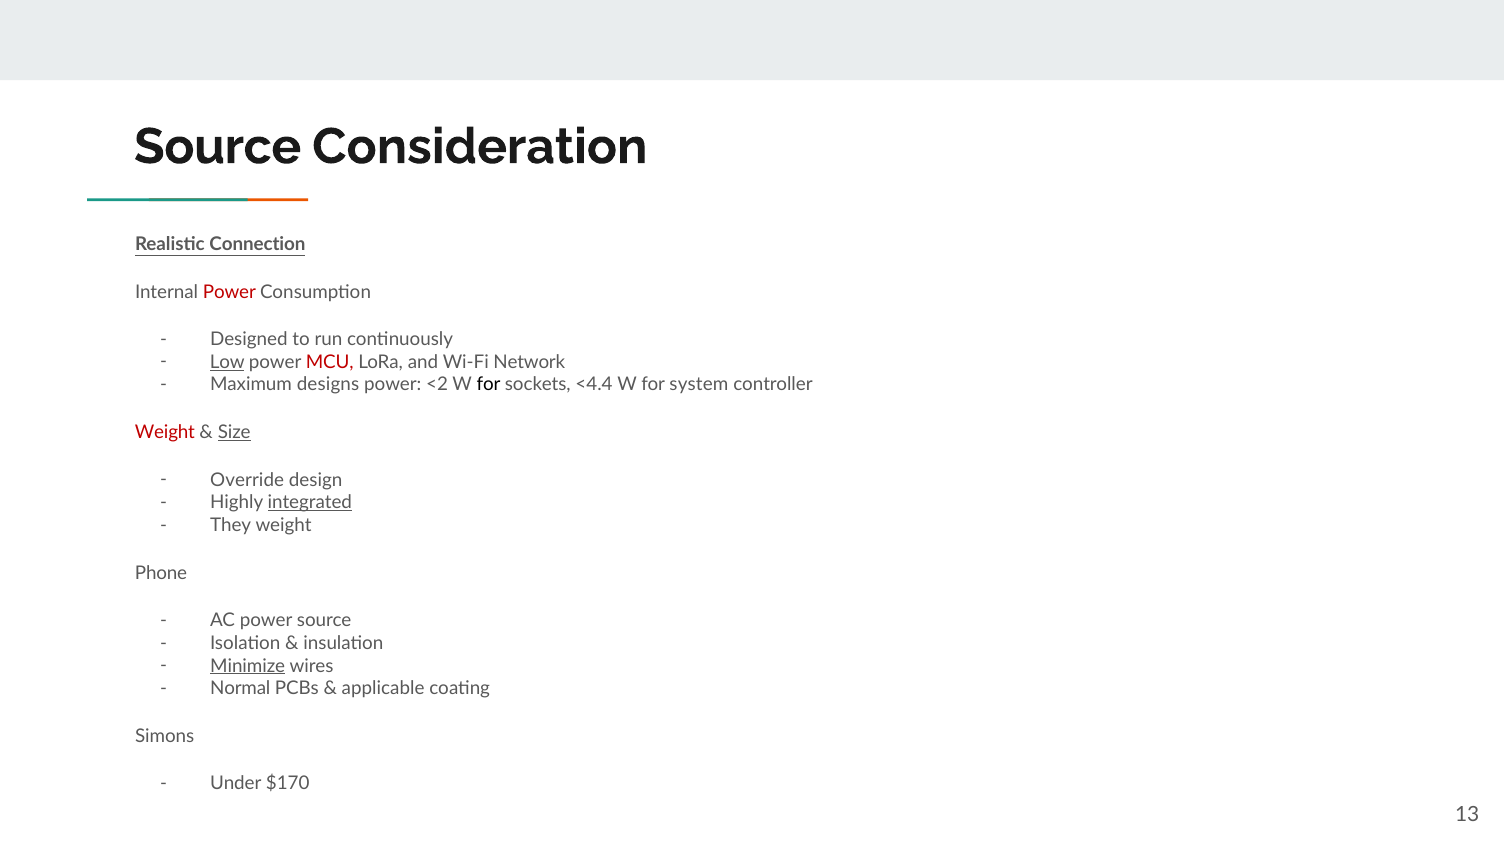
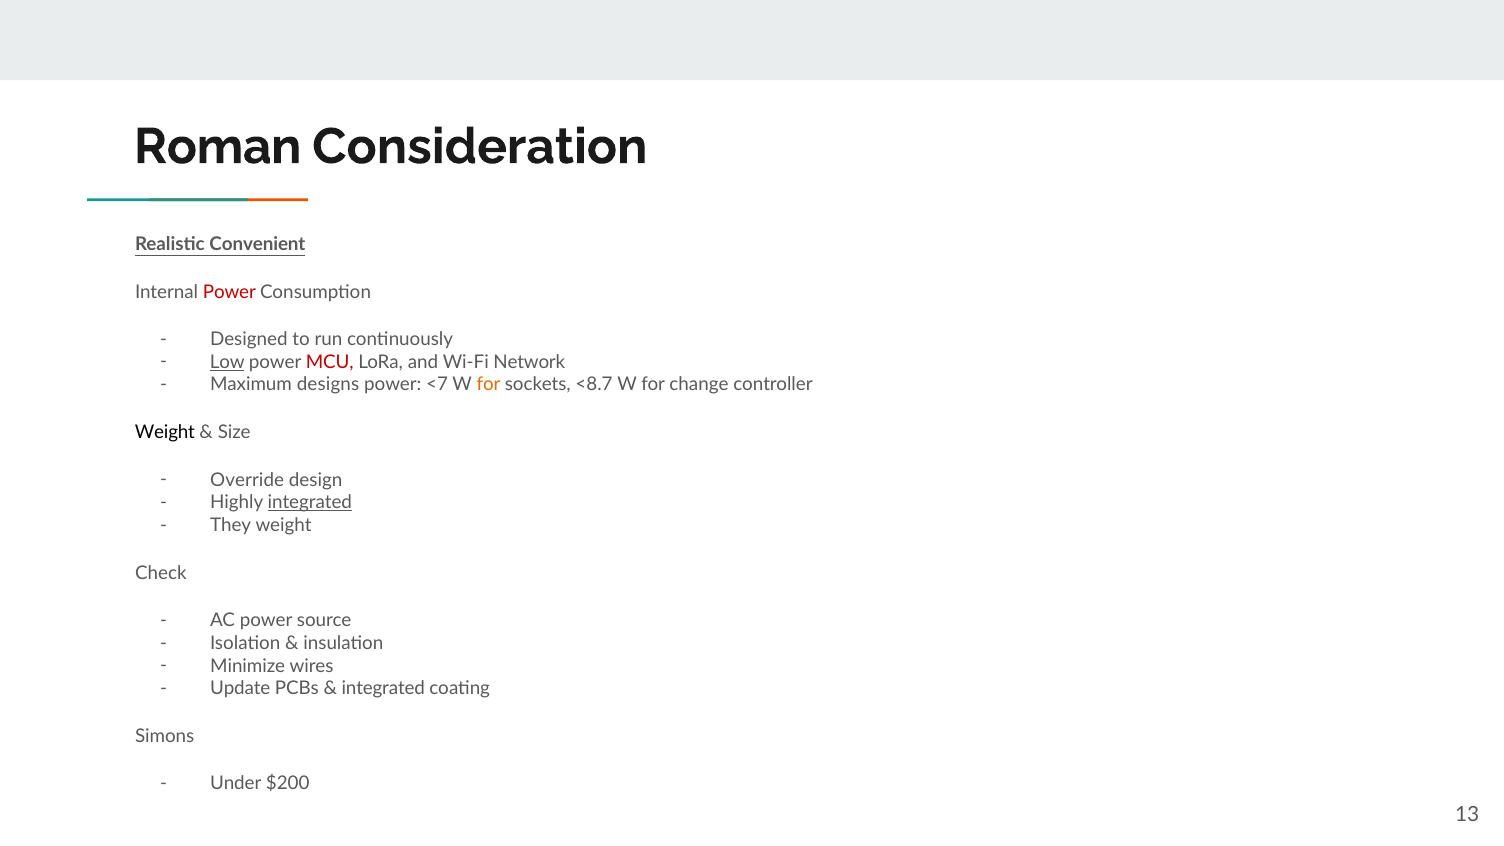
Source: Source -> Roman (218, 147)
Connection: Connection -> Convenient (257, 244)
<2: <2 -> <7 (437, 385)
for colour: black -> orange (489, 385)
<4.4: <4.4 -> <8.7 (594, 385)
system: system -> change (699, 385)
Weight colour: red -> black (165, 432)
Size underline: present -> none (234, 432)
Phone: Phone -> Check (161, 573)
Minimize underline: present -> none (248, 666)
Normal: Normal -> Update (240, 688)
applicable: applicable -> integrated (383, 688)
$170: $170 -> $200 (288, 784)
